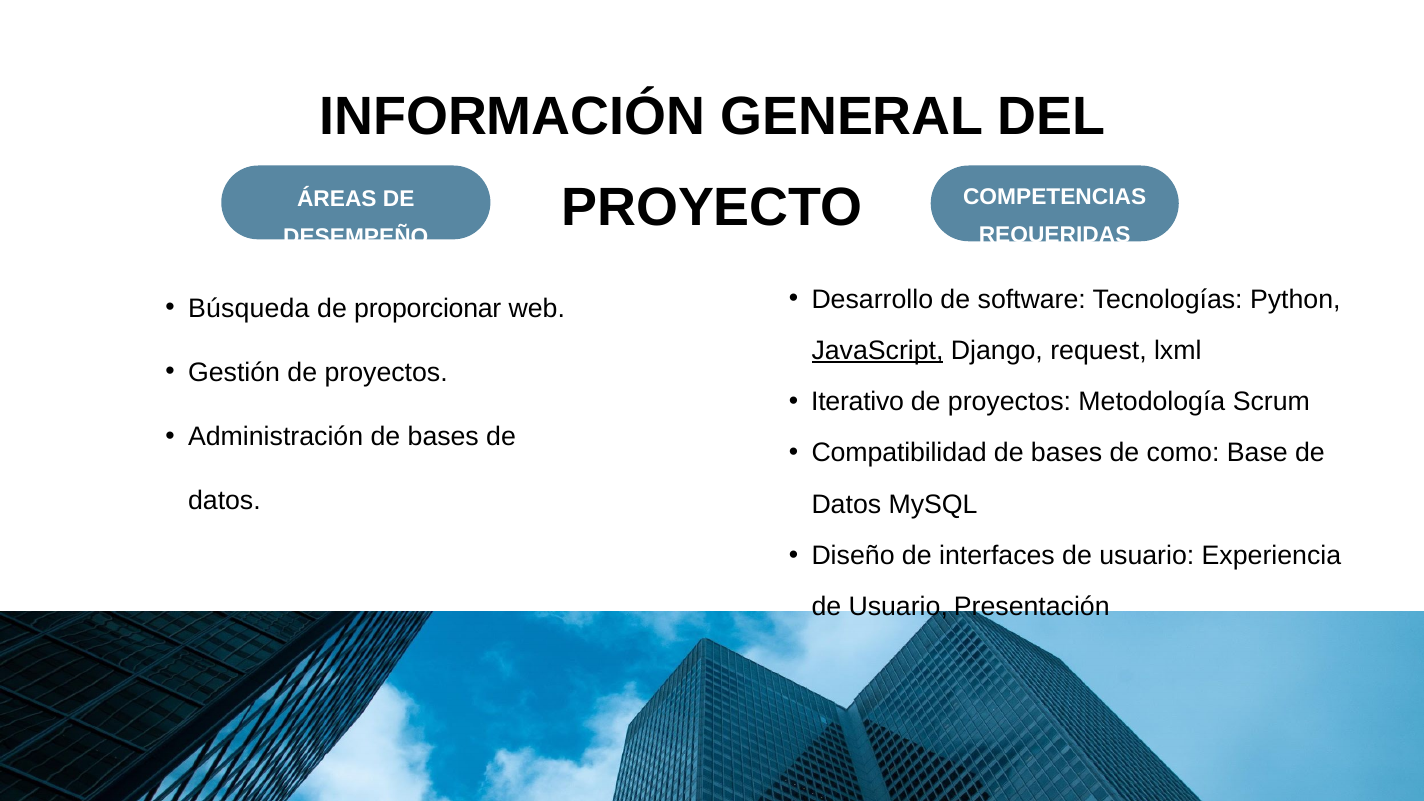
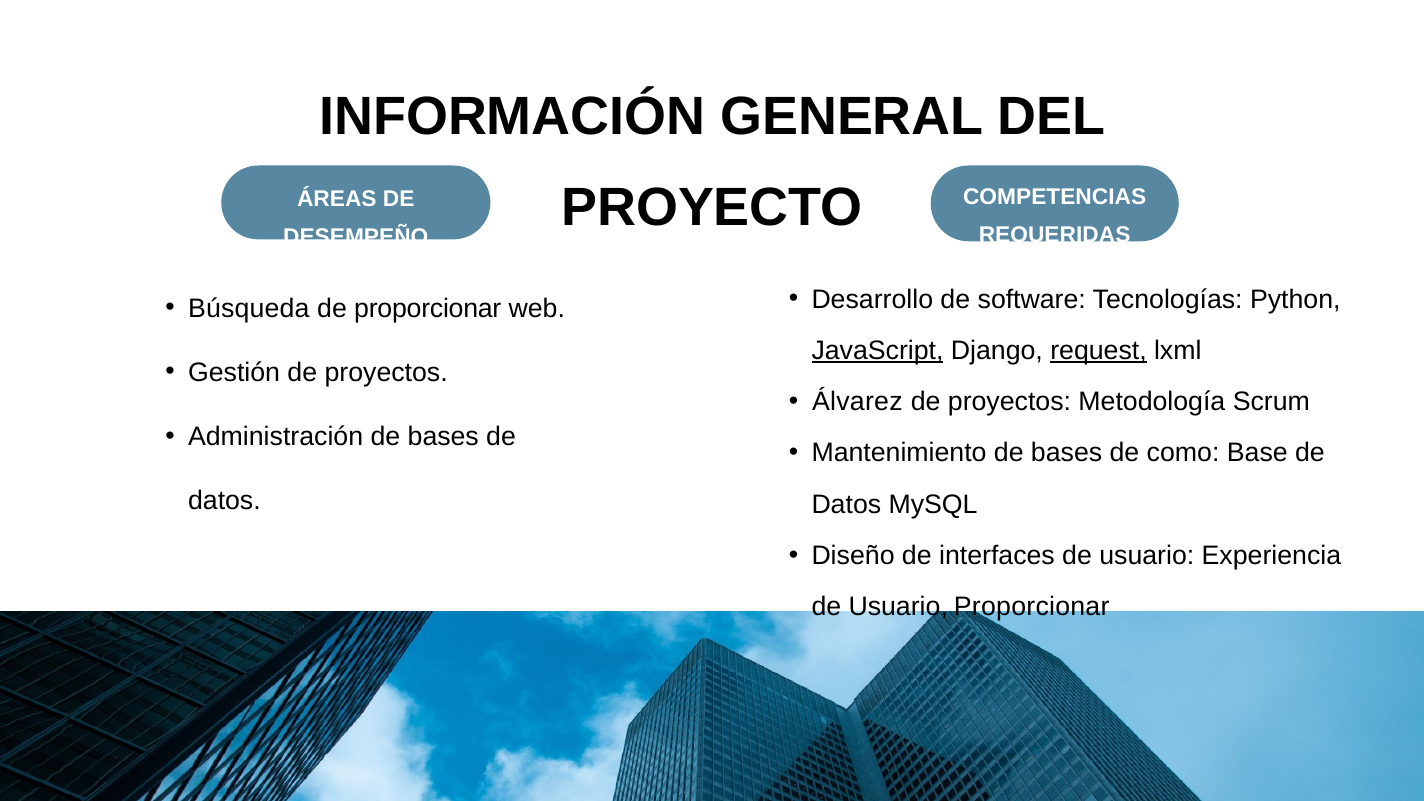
request underline: none -> present (1098, 350)
Iterativo: Iterativo -> Álvarez (857, 402)
Compatibilidad: Compatibilidad -> Mantenimiento (899, 453)
Usuario Presentación: Presentación -> Proporcionar (1032, 607)
